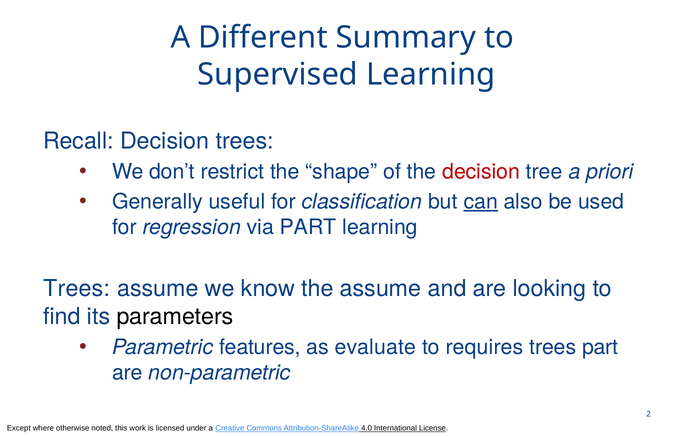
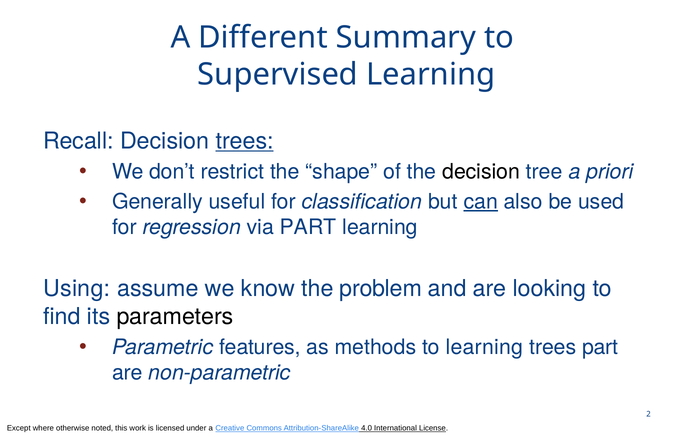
trees underline: none -> present (245, 141)
decision colour: red -> black (481, 172)
Trees: Trees -> Using (77, 288)
the assume: assume -> problem (381, 288)
evaluate: evaluate -> methods (376, 347)
to requires: requires -> learning (484, 347)
